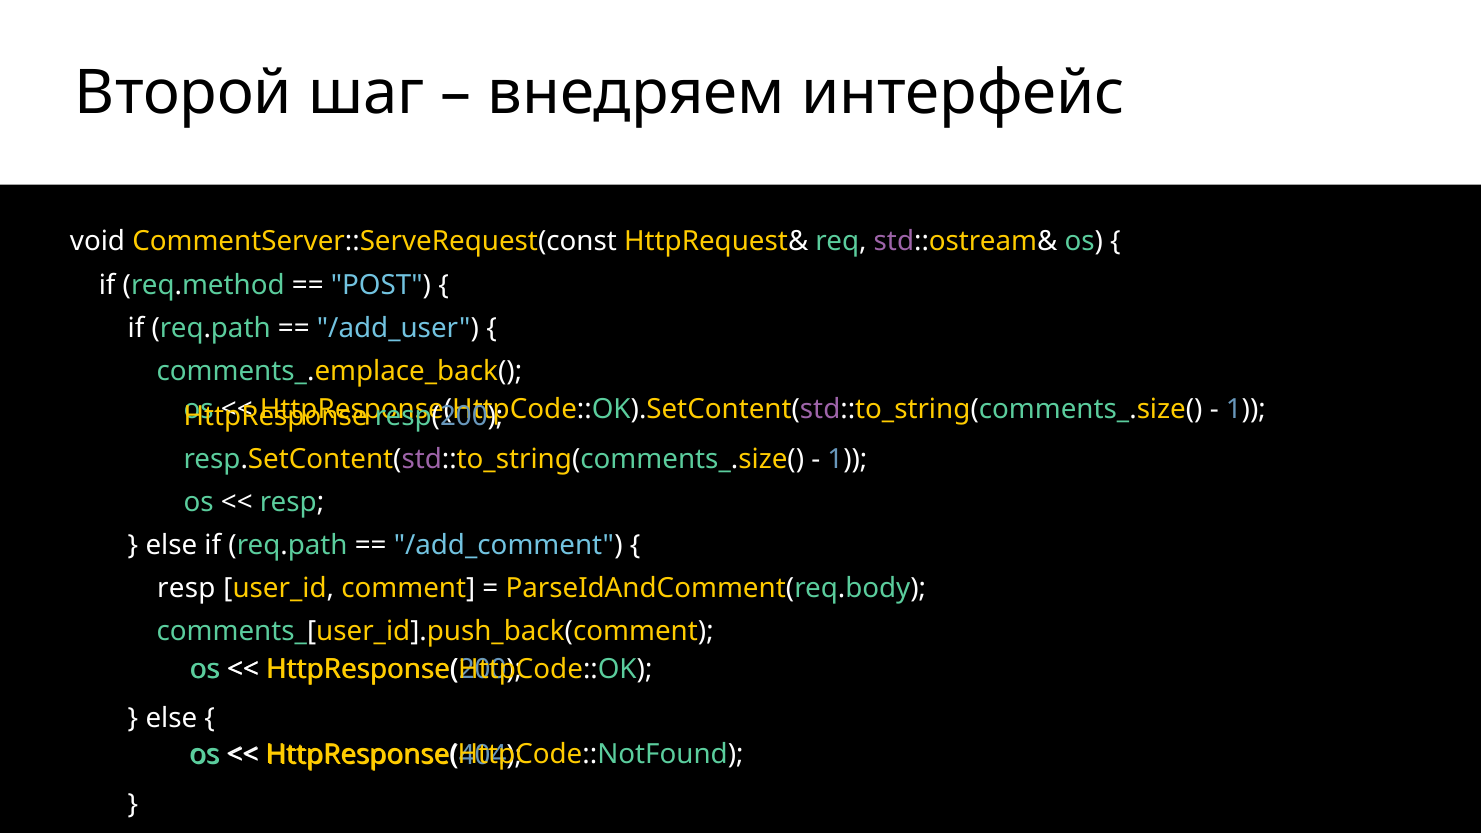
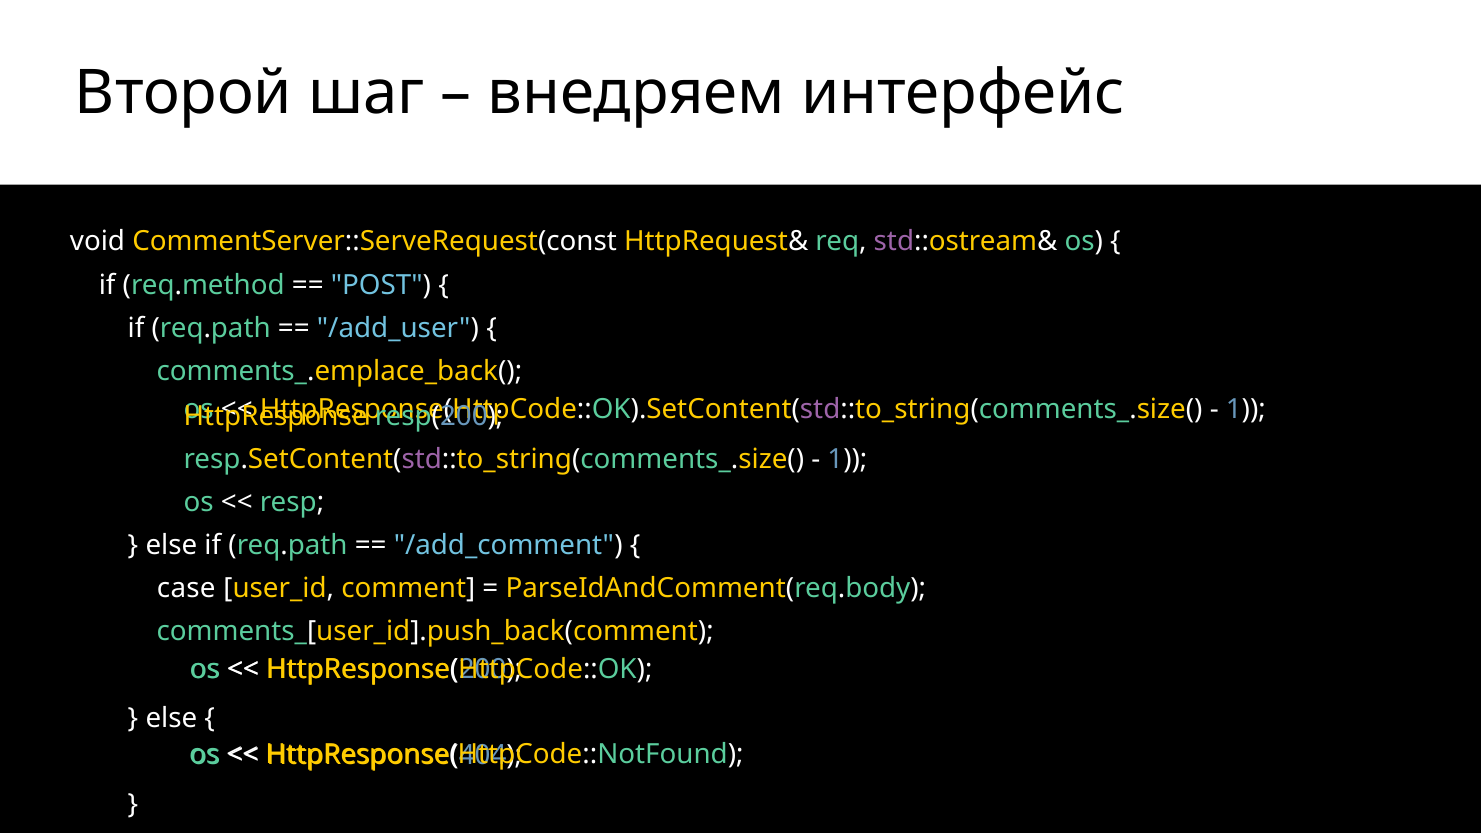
resp: resp -> case (186, 588)
